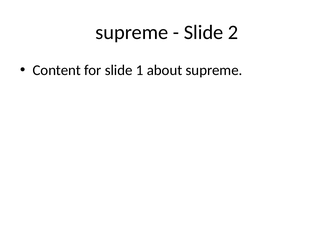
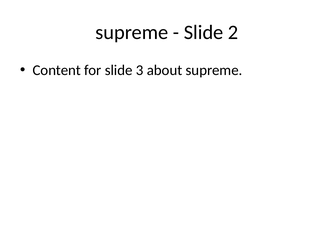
1: 1 -> 3 (140, 70)
